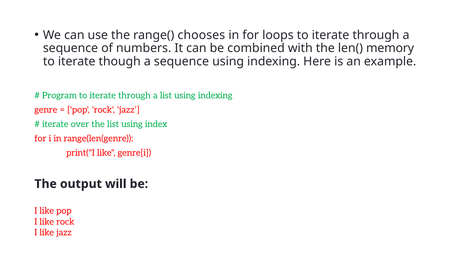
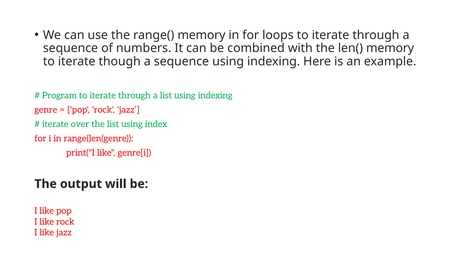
range( chooses: chooses -> memory (201, 35)
